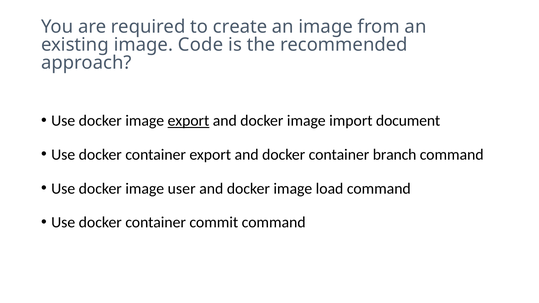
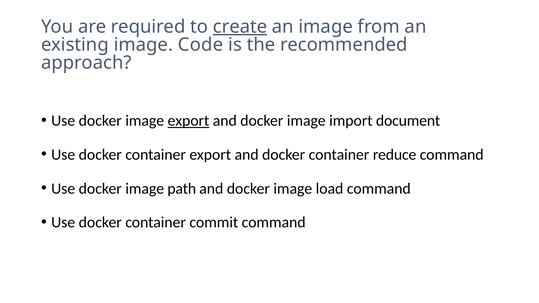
create underline: none -> present (240, 27)
branch: branch -> reduce (395, 155)
user: user -> path (182, 189)
